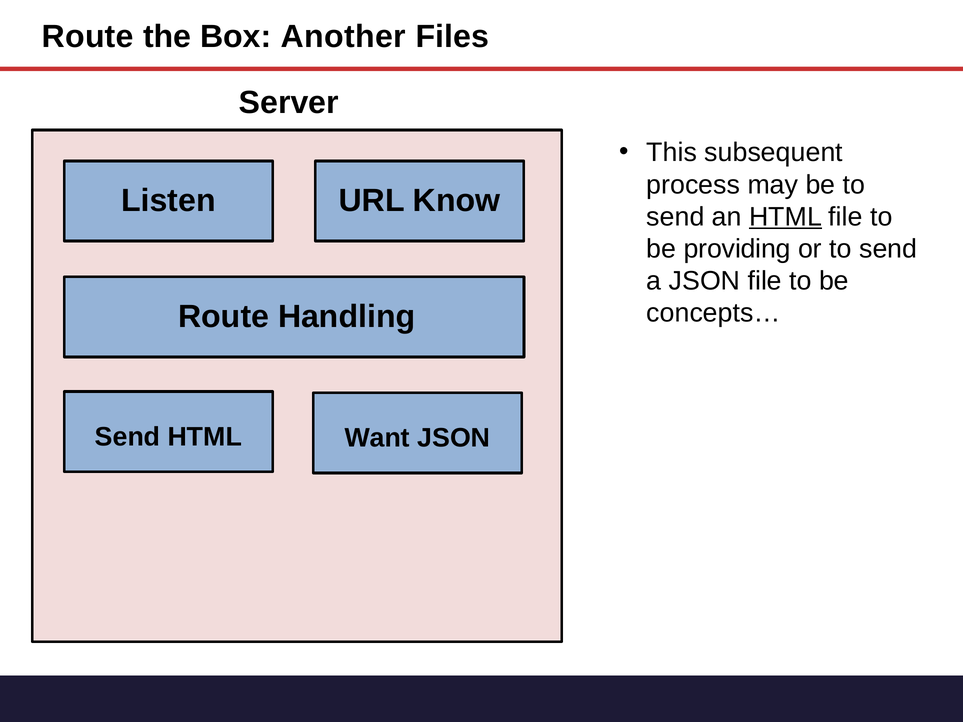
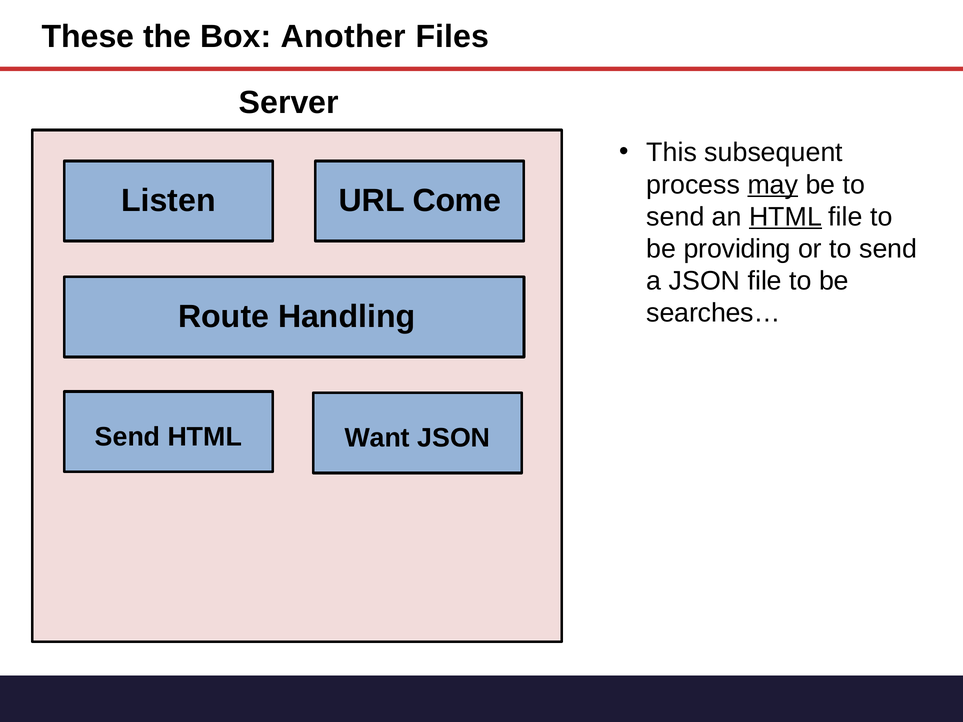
Route: Route -> These (88, 37)
may underline: none -> present (773, 185)
Know: Know -> Come (457, 201)
concepts…: concepts… -> searches… (713, 313)
